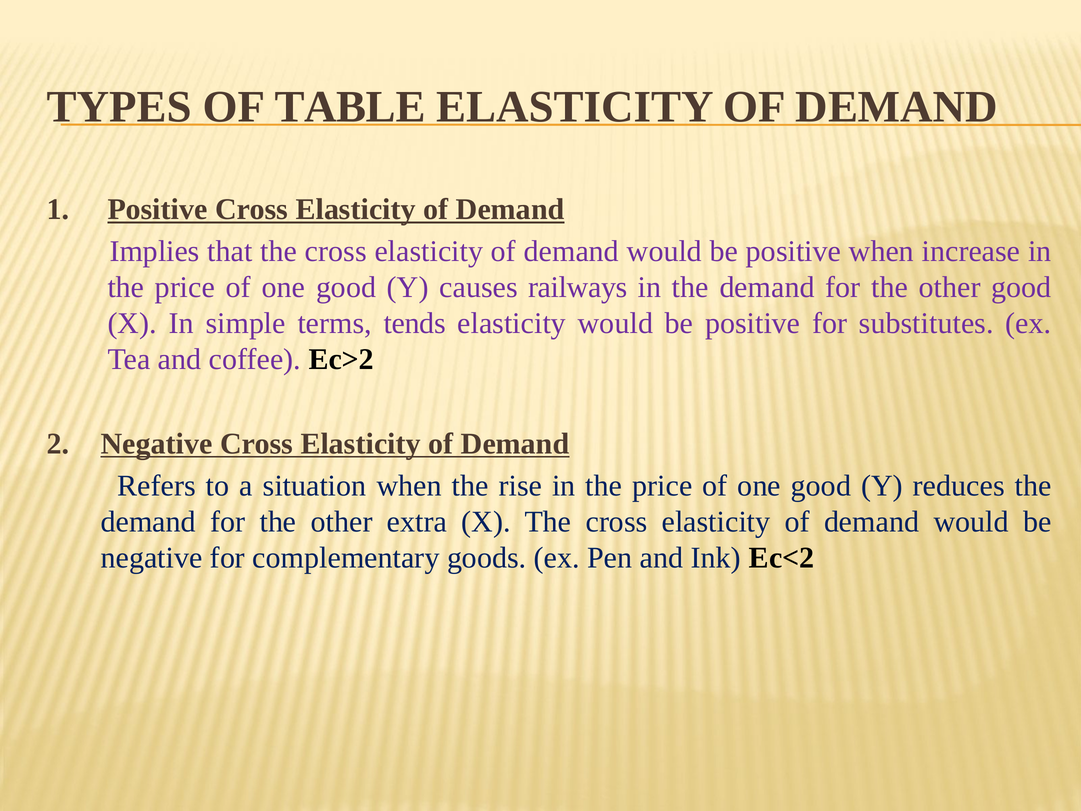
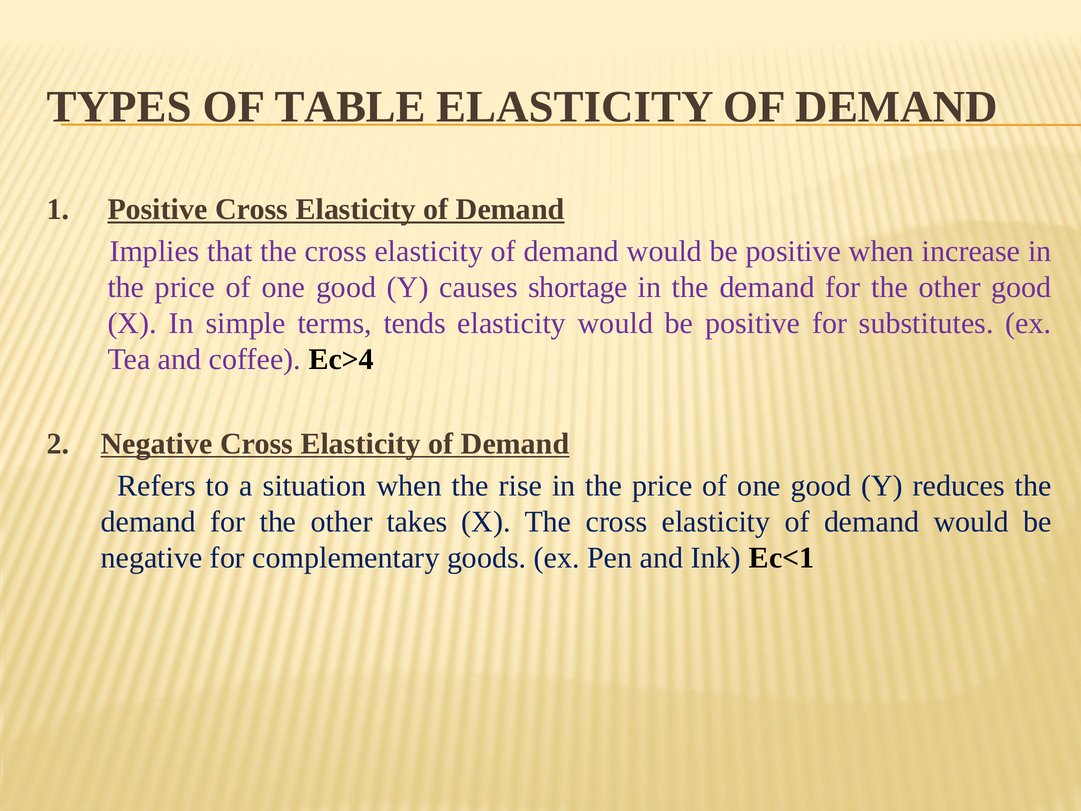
railways: railways -> shortage (578, 287)
Ec>2: Ec>2 -> Ec>4 (341, 359)
extra: extra -> takes (417, 522)
Ec<2: Ec<2 -> Ec<1 (782, 558)
